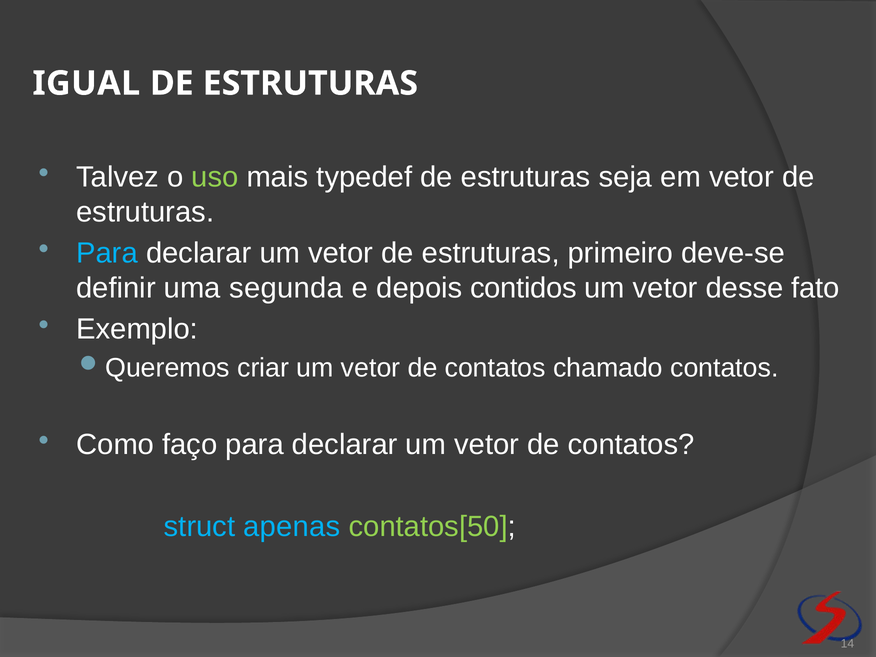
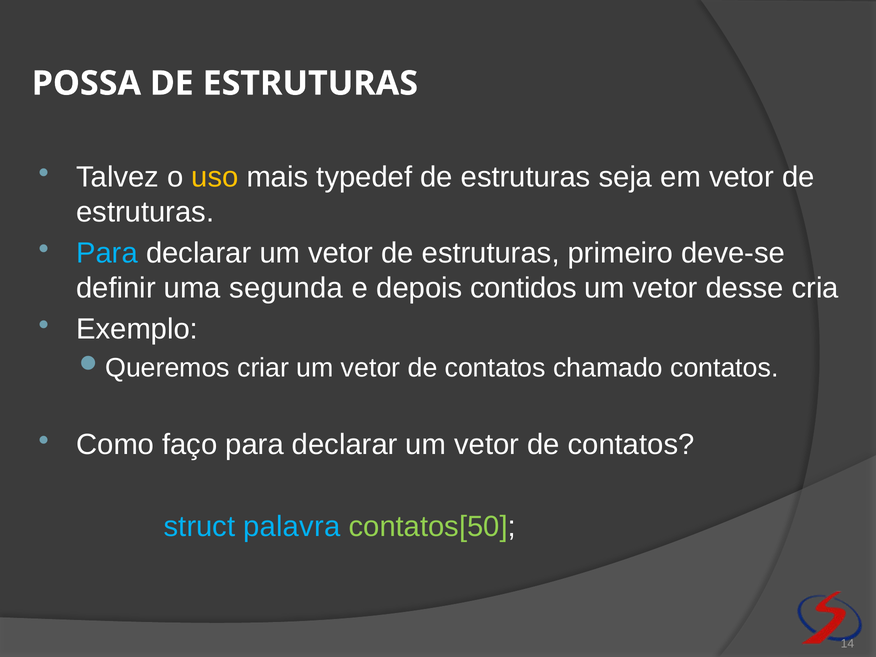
IGUAL: IGUAL -> POSSA (86, 83)
uso colour: light green -> yellow (215, 177)
fato: fato -> cria (815, 288)
apenas: apenas -> palavra (292, 527)
